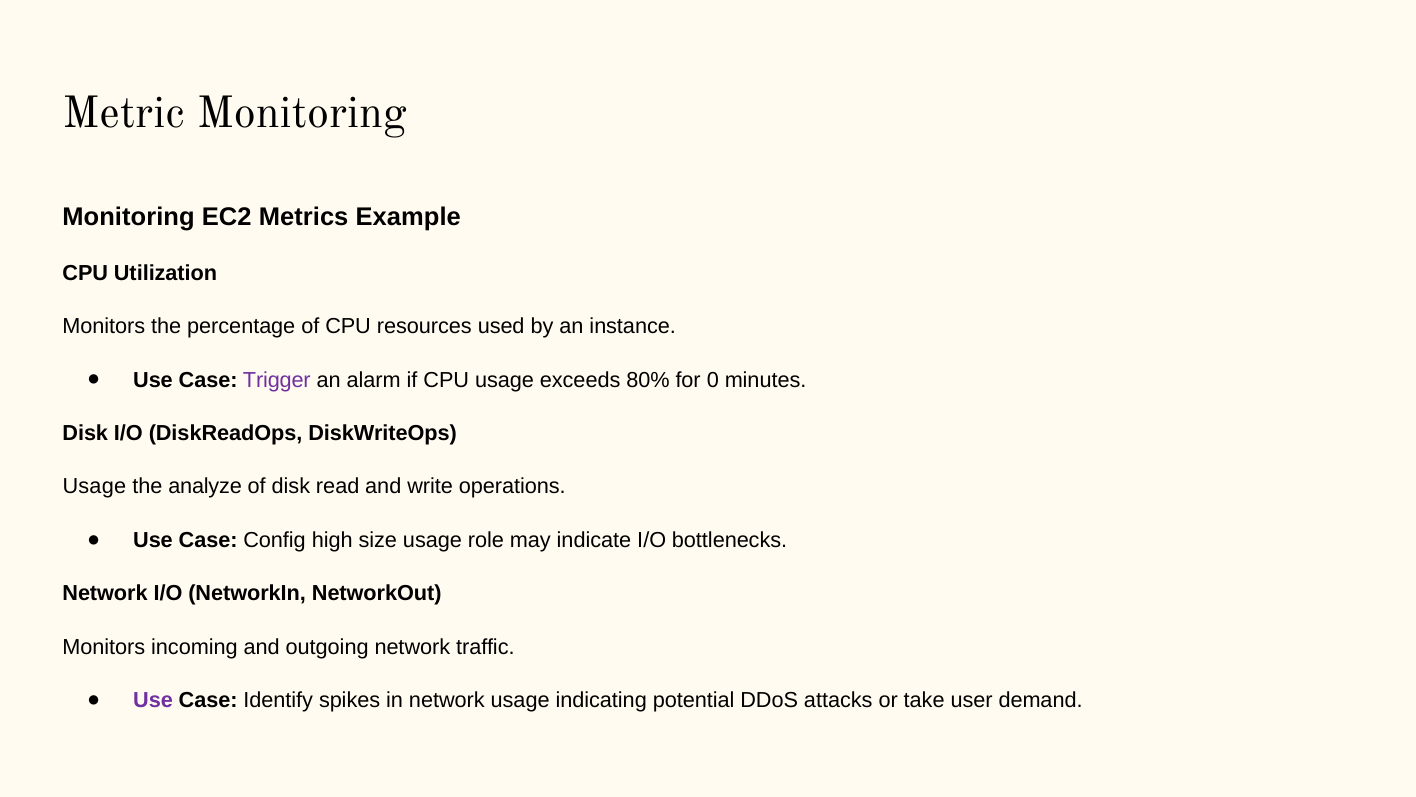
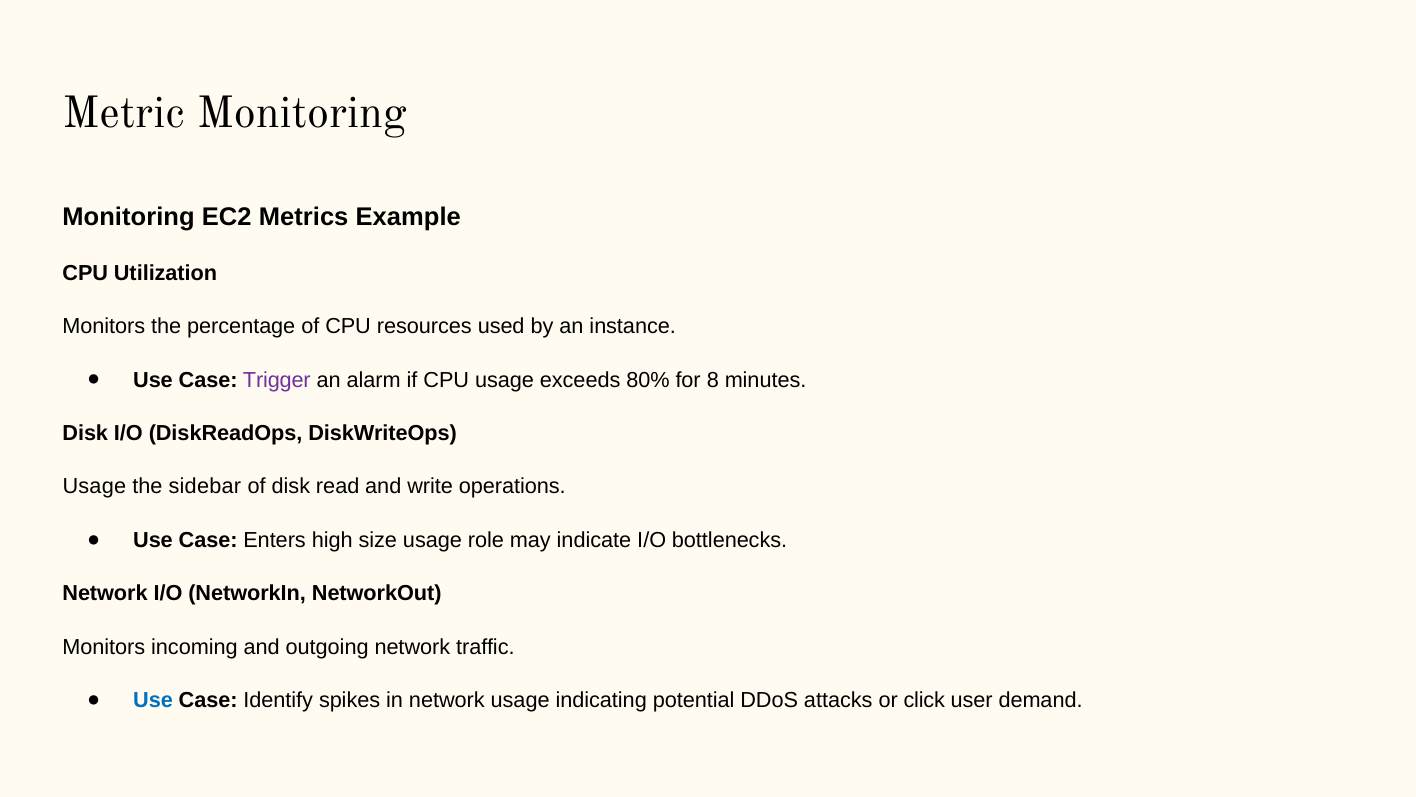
0: 0 -> 8 (713, 380)
analyze: analyze -> sidebar (205, 486)
Config: Config -> Enters (275, 540)
Use colour: purple -> blue (153, 700)
take: take -> click (924, 700)
